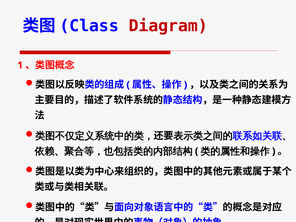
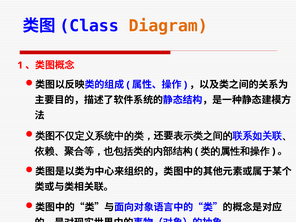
Diagram colour: red -> orange (168, 26)
